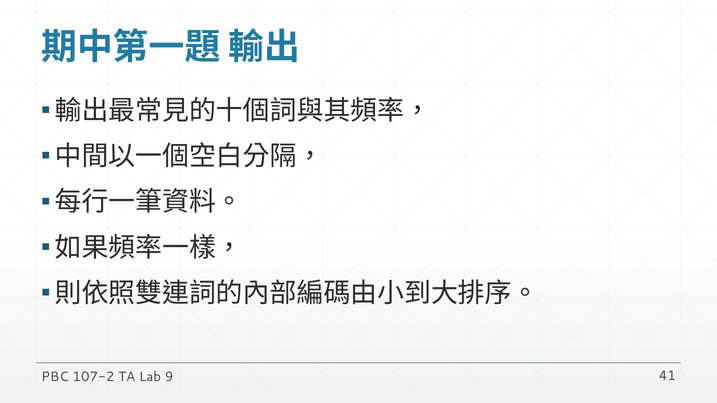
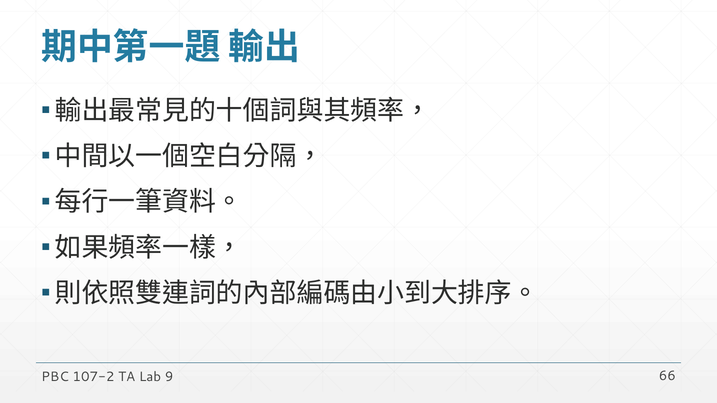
41: 41 -> 66 (667, 376)
